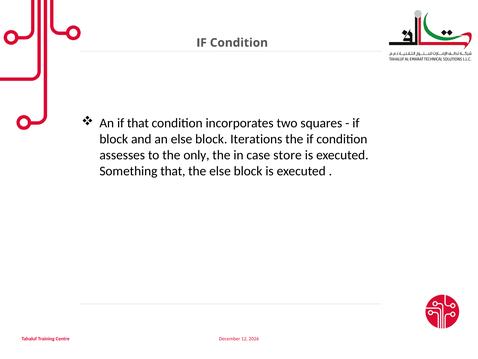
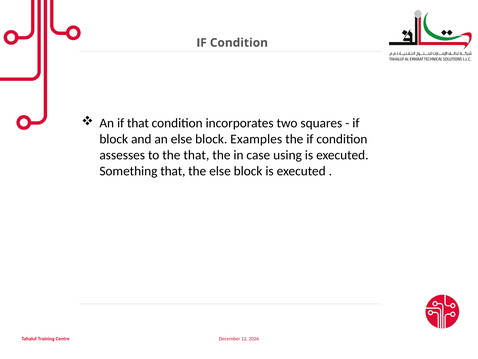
Iterations: Iterations -> Examples (256, 139)
the only: only -> that (196, 155)
store: store -> using (288, 155)
